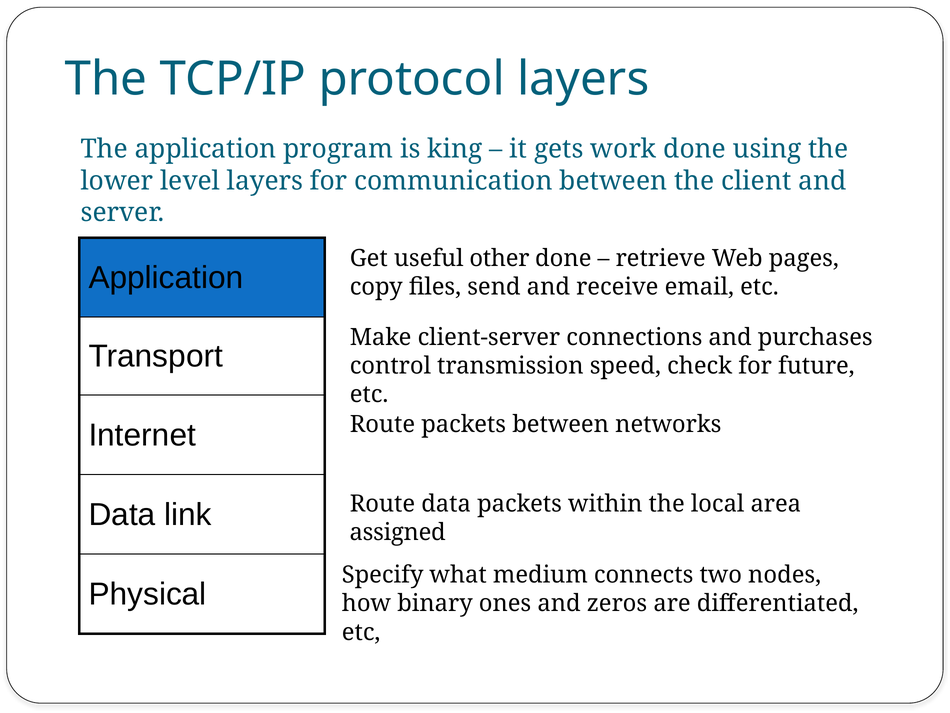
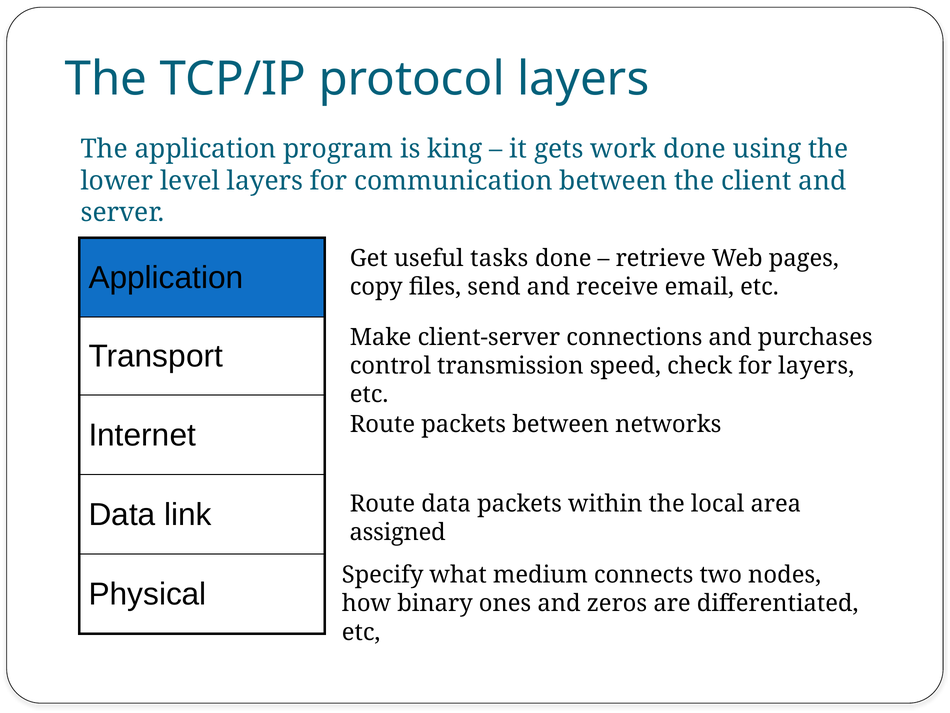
other: other -> tasks (499, 258)
for future: future -> layers (816, 366)
